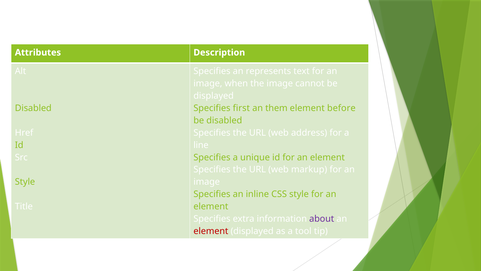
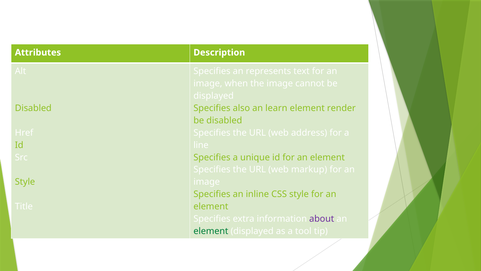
first: first -> also (241, 108)
them: them -> learn (276, 108)
before: before -> render (341, 108)
element colour: red -> green (211, 231)
